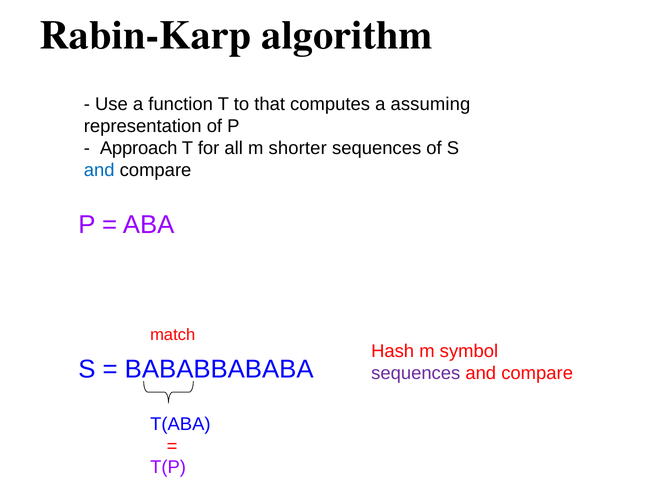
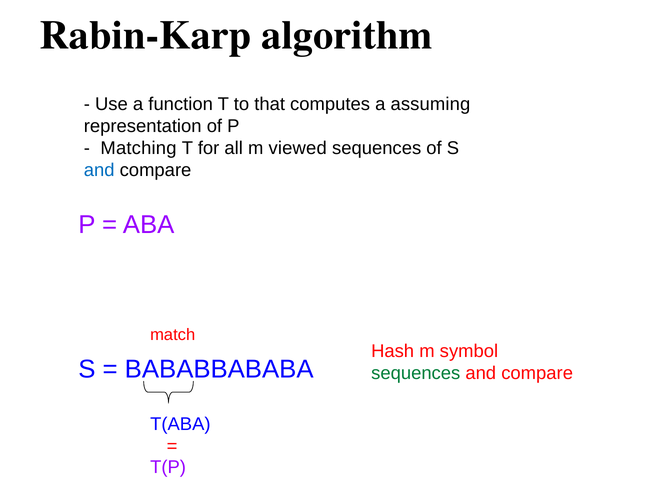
Approach: Approach -> Matching (138, 148)
shorter: shorter -> viewed (298, 148)
sequences colour: purple -> green (416, 374)
